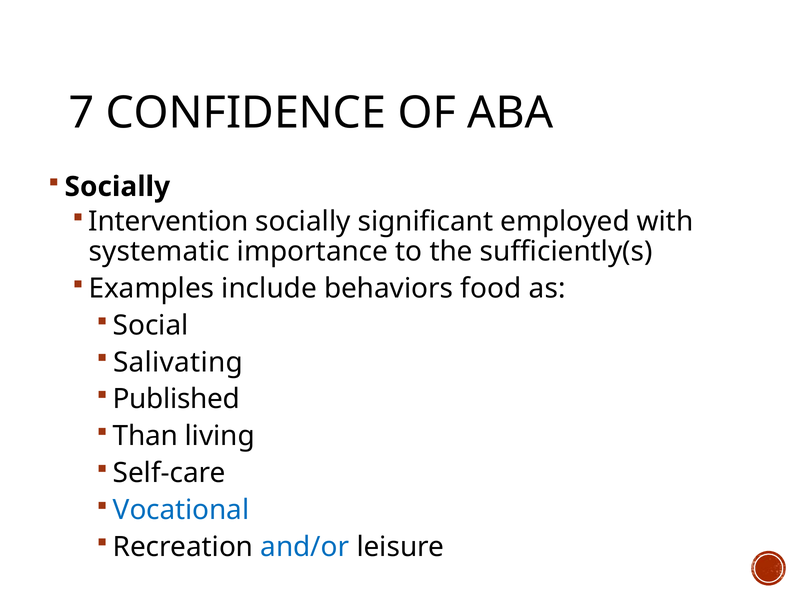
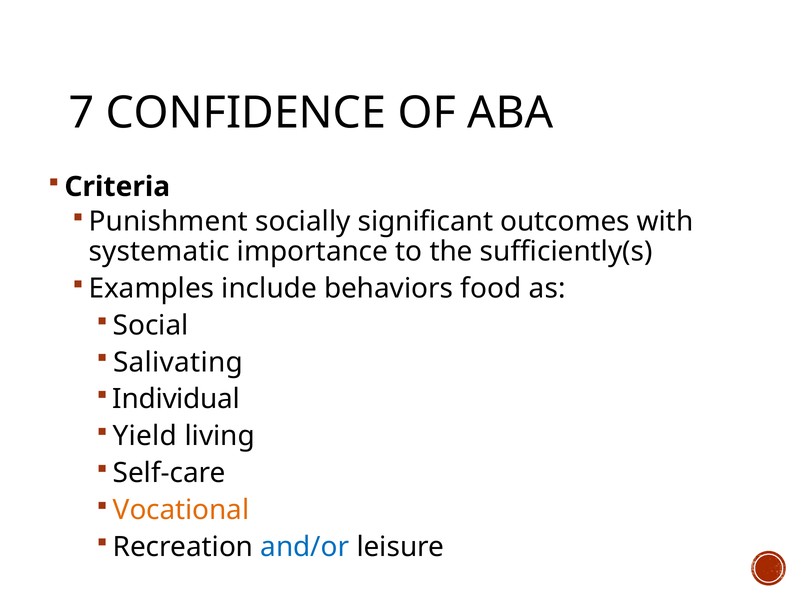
Socially: Socially -> Criteria (117, 187)
Intervention: Intervention -> Punishment (168, 222)
employed: employed -> outcomes (565, 222)
Published: Published -> Individual (176, 400)
Than: Than -> Yield (145, 436)
Vocational colour: blue -> orange (181, 510)
